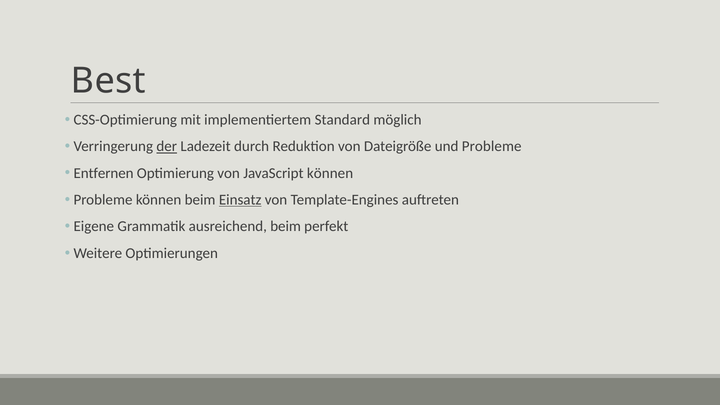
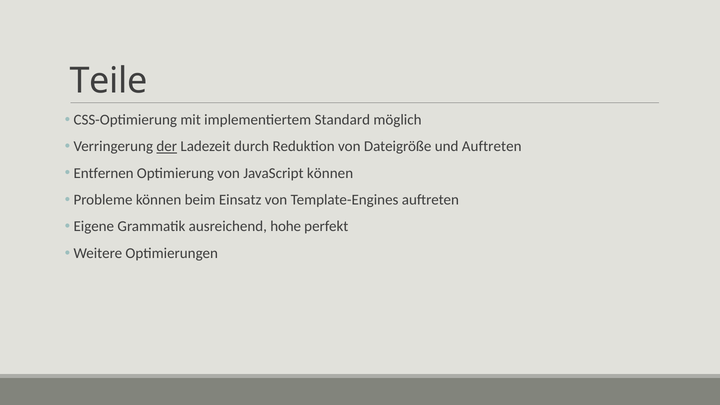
Best: Best -> Teile (109, 81)
und Probleme: Probleme -> Auftreten (492, 146)
Einsatz underline: present -> none (240, 200)
ausreichend beim: beim -> hohe (286, 227)
